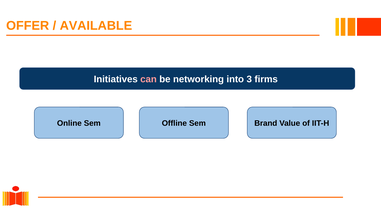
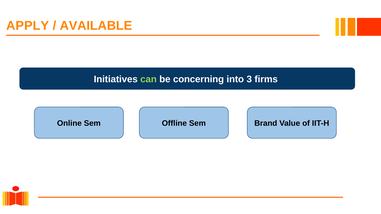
OFFER: OFFER -> APPLY (28, 26)
can colour: pink -> light green (149, 79)
networking: networking -> concerning (199, 79)
